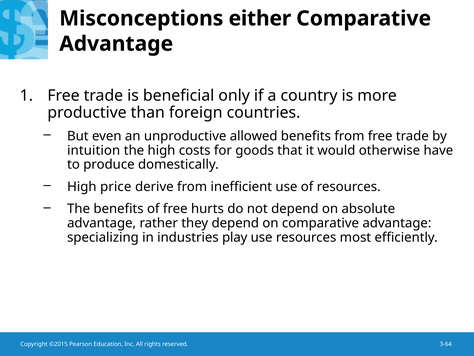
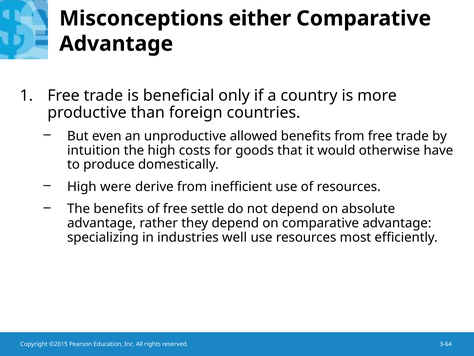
price: price -> were (116, 187)
hurts: hurts -> settle (208, 209)
play: play -> well (235, 237)
